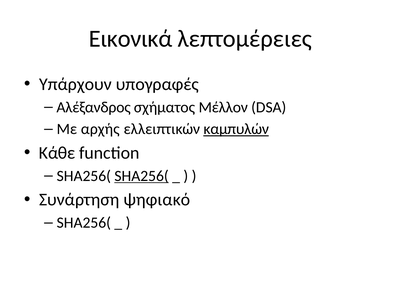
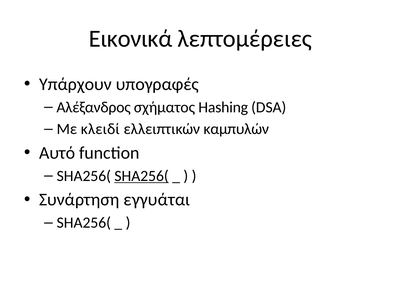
Μέλλον: Μέλλον -> Hashing (223, 107)
αρχής: αρχής -> κλειδί (100, 129)
καμπυλών underline: present -> none (236, 129)
Κάθε: Κάθε -> Αυτό (57, 153)
ψηφιακό: ψηφιακό -> εγγυάται (157, 200)
